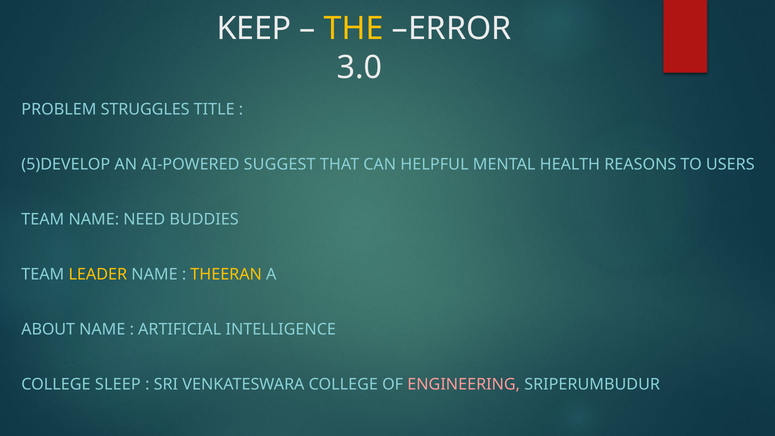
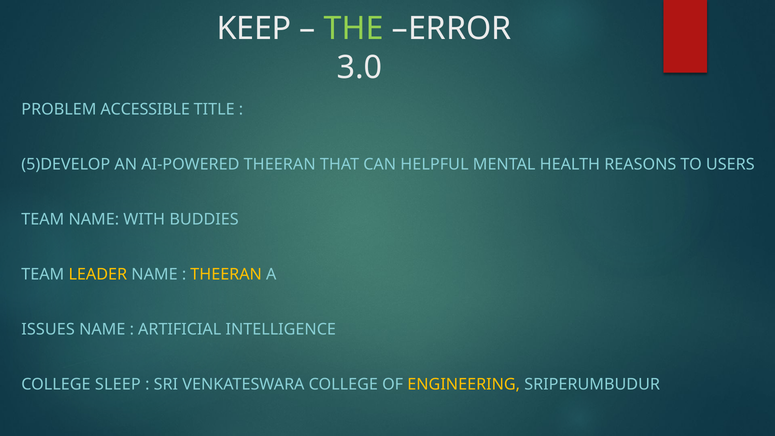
THE colour: yellow -> light green (354, 29)
STRUGGLES: STRUGGLES -> ACCESSIBLE (145, 110)
AI-POWERED SUGGEST: SUGGEST -> THEERAN (280, 165)
NEED: NEED -> WITH (144, 219)
ABOUT: ABOUT -> ISSUES (48, 329)
ENGINEERING colour: pink -> yellow (464, 384)
